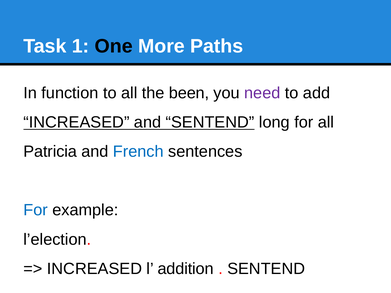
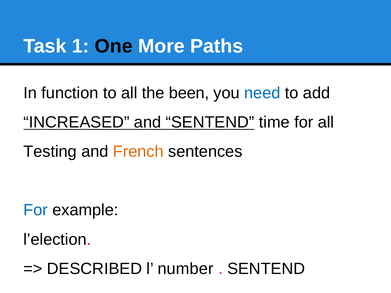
need colour: purple -> blue (262, 93)
long: long -> time (274, 122)
Patricia: Patricia -> Testing (50, 152)
French colour: blue -> orange (138, 152)
INCREASED: INCREASED -> DESCRIBED (94, 269)
addition: addition -> number (185, 269)
